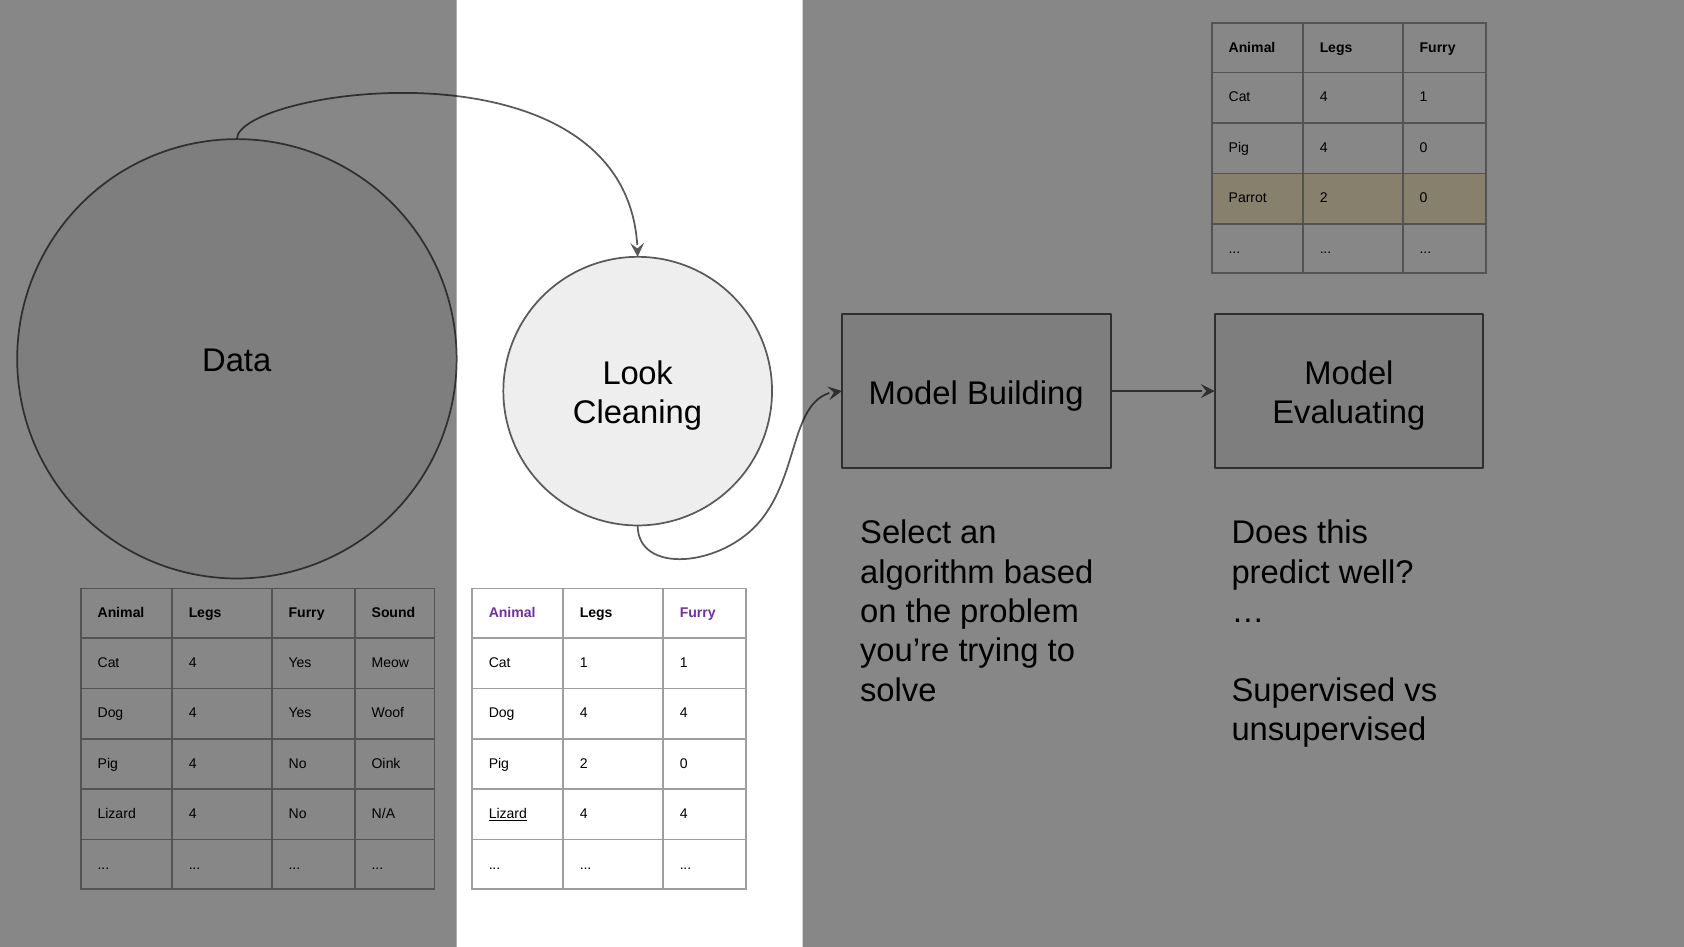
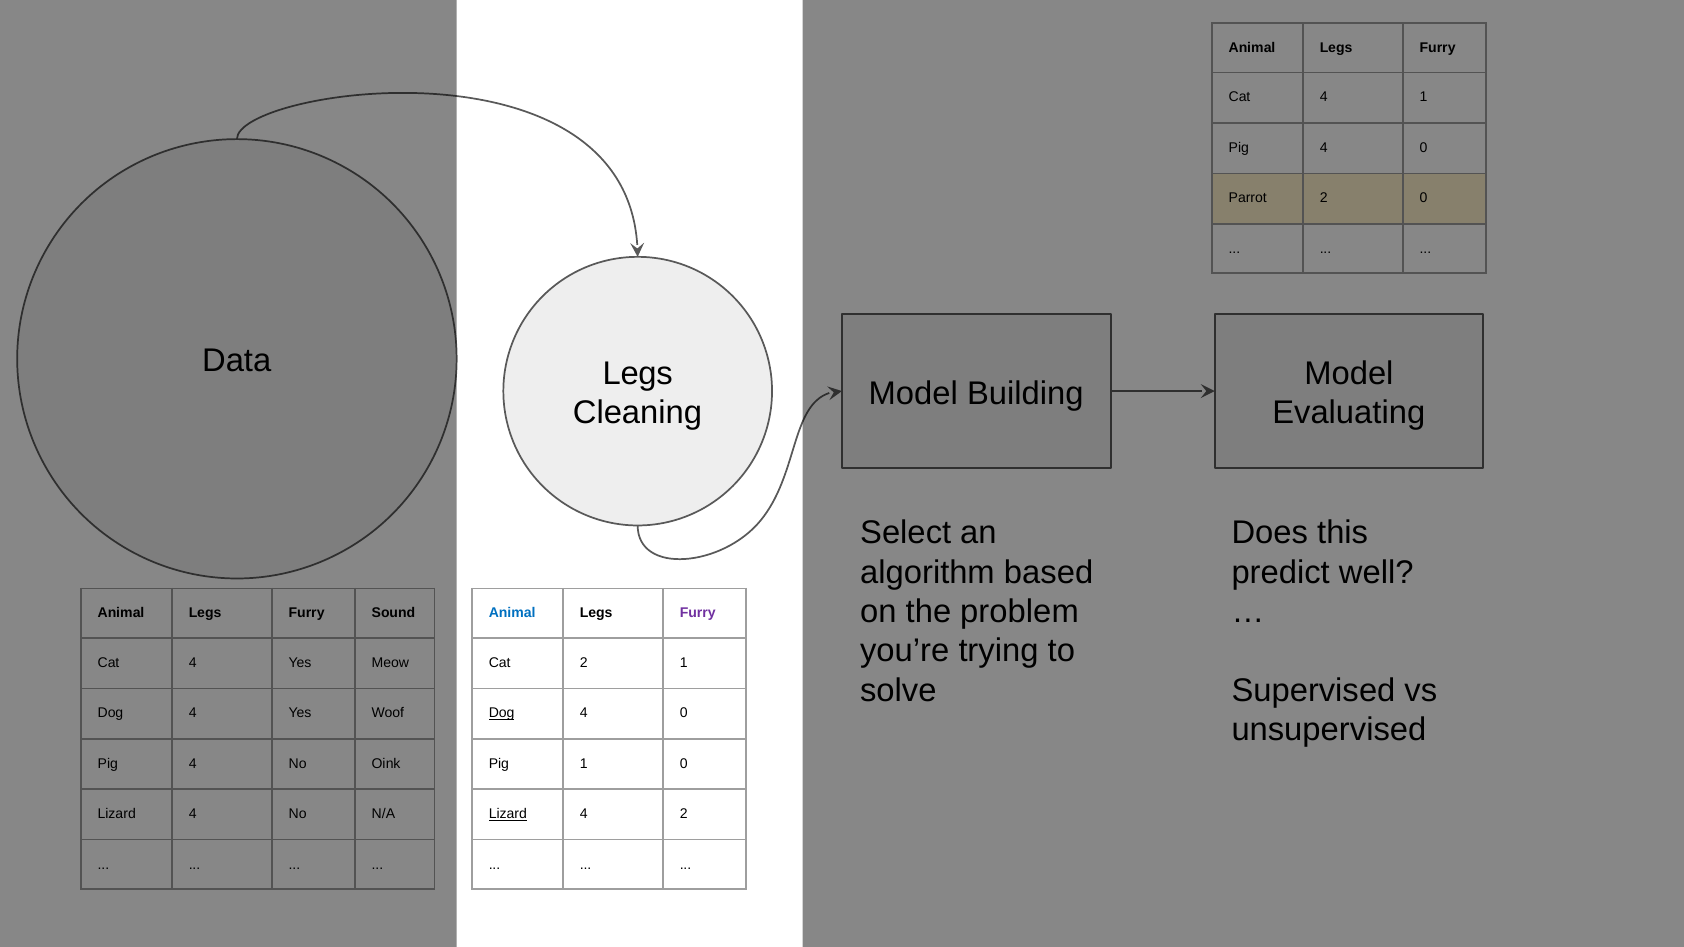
Look: Look -> Legs (638, 374)
Animal colour: purple -> blue (512, 614)
Cat 1: 1 -> 2 (584, 663)
Dog underline: none -> present (502, 713)
4: 4 -> 0 (684, 713)
Pig 2: 2 -> 1 (584, 764)
4: 4 -> 2 (684, 814)
